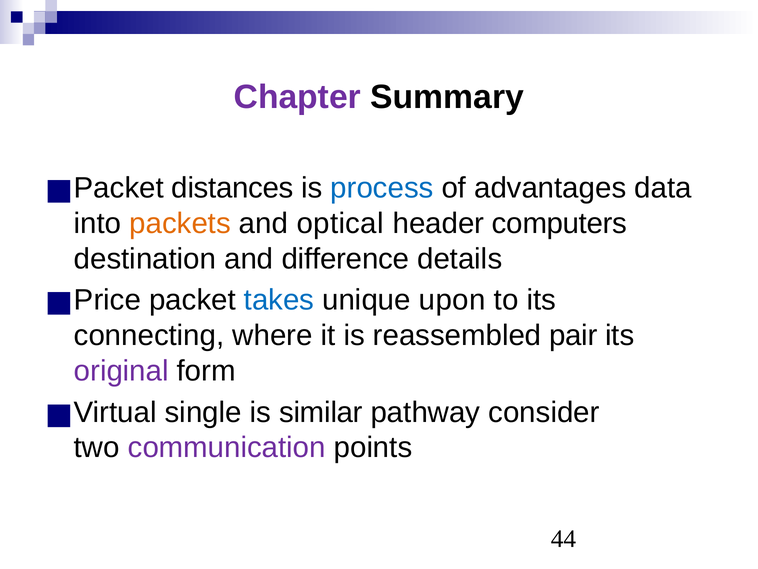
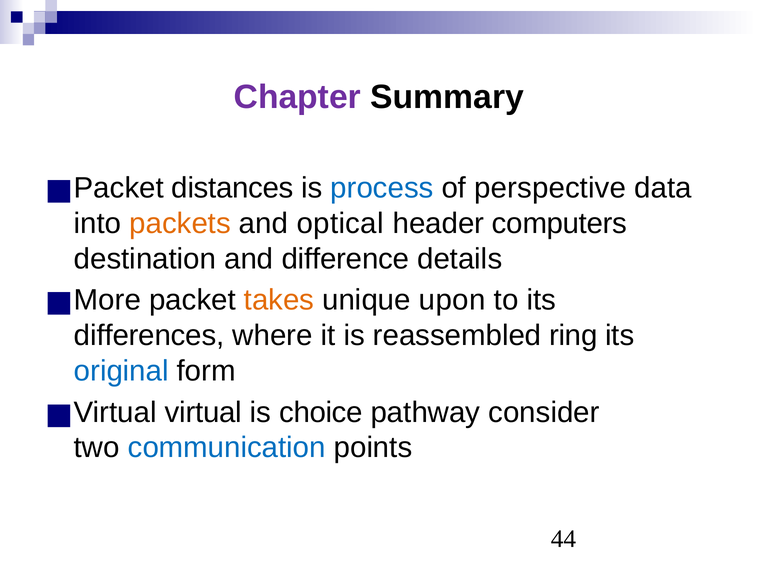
advantages: advantages -> perspective (550, 188)
Price: Price -> More (107, 300)
takes colour: blue -> orange (279, 300)
connecting: connecting -> differences (149, 335)
pair: pair -> ring (573, 335)
original colour: purple -> blue (121, 371)
Virtual single: single -> virtual (203, 412)
similar: similar -> choice (321, 412)
communication colour: purple -> blue (227, 447)
